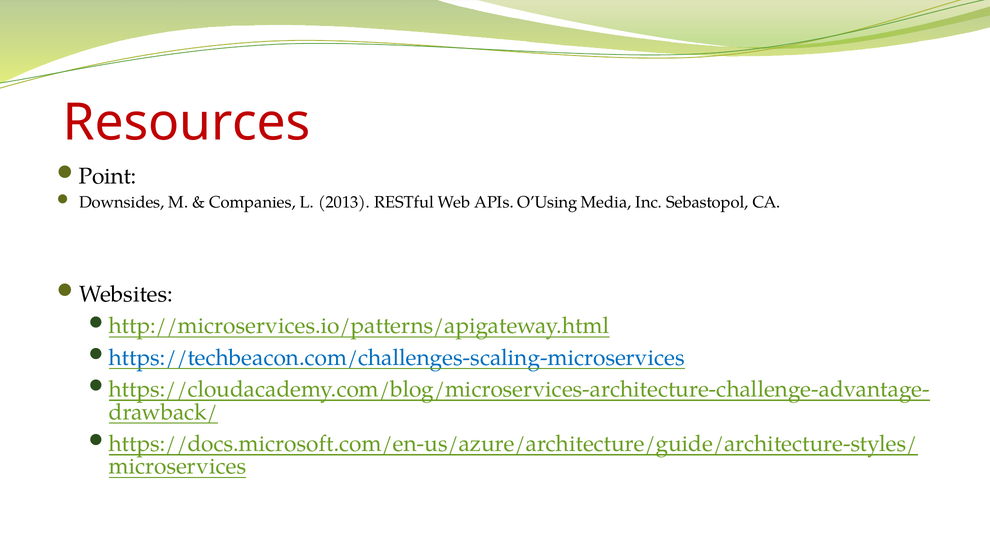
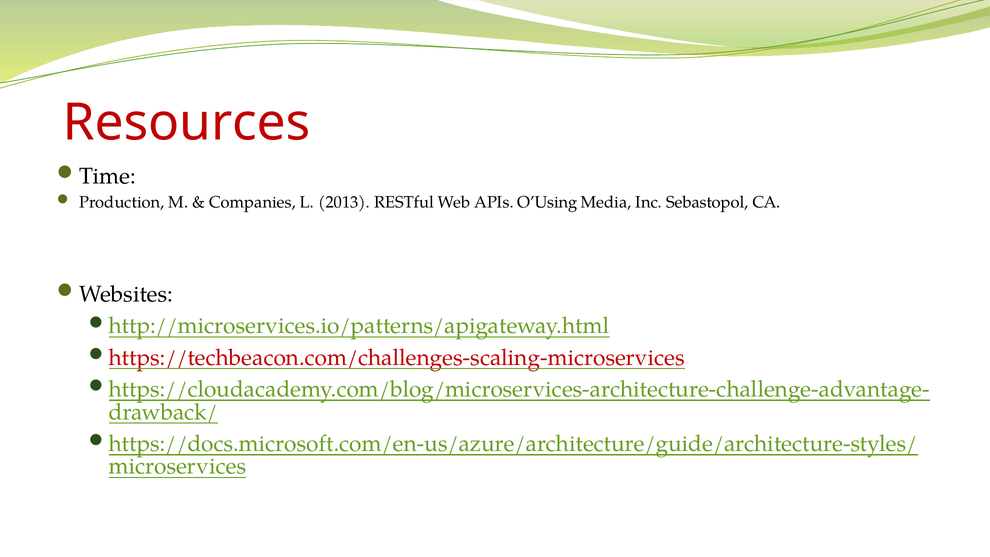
Point: Point -> Time (107, 176)
Downsides: Downsides -> Production (122, 202)
https://techbeacon.com/challenges-scaling-microservices colour: blue -> red (397, 358)
